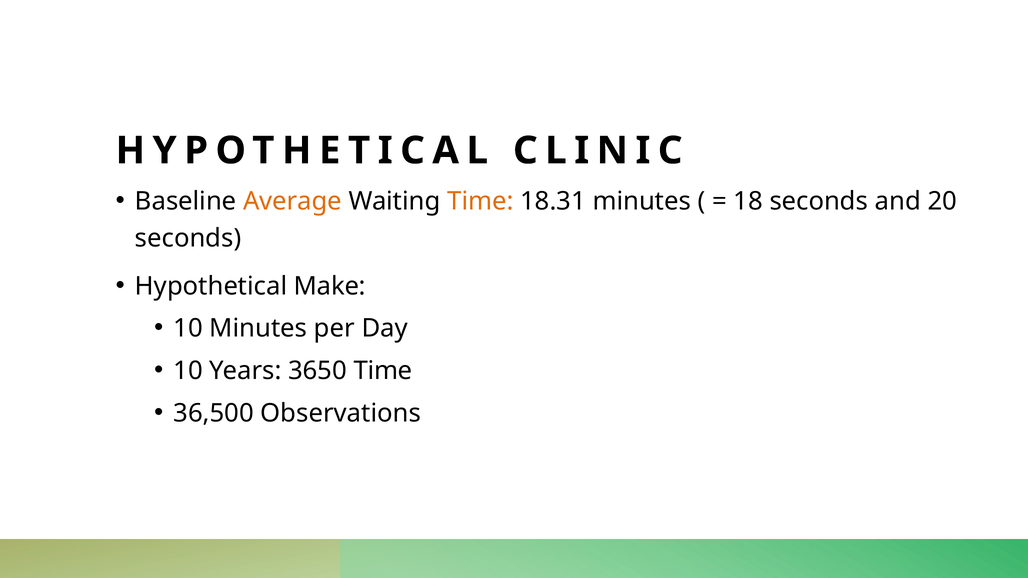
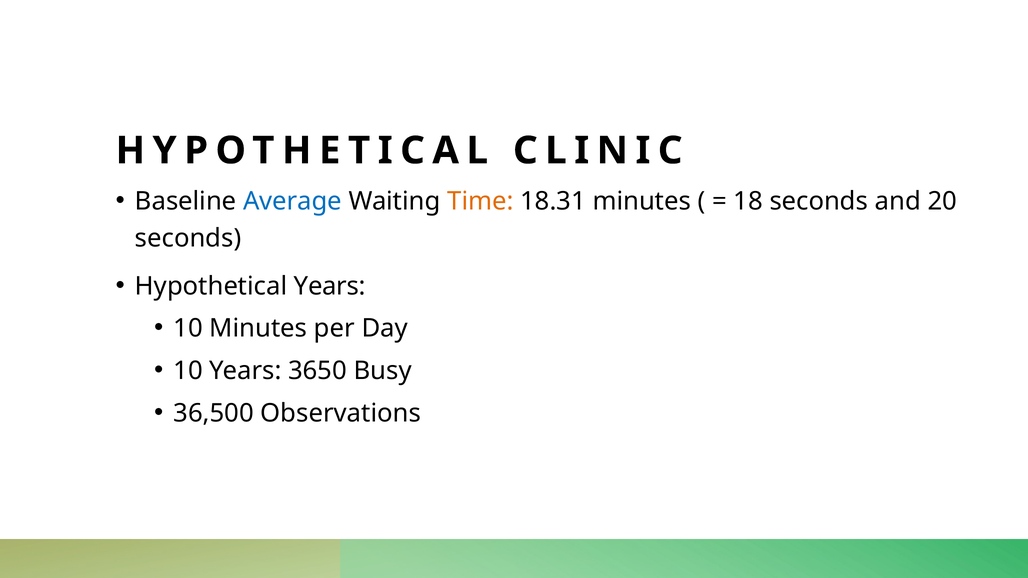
Average colour: orange -> blue (293, 201)
Hypothetical Make: Make -> Years (330, 286)
3650 Time: Time -> Busy (383, 371)
